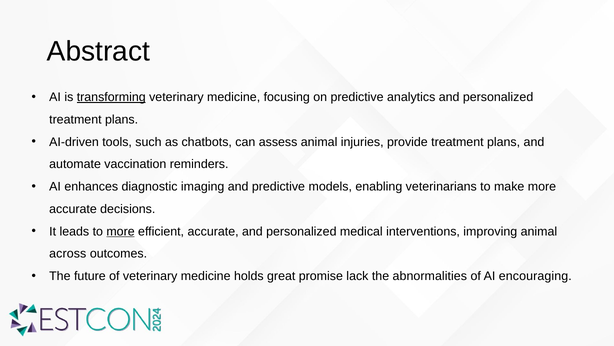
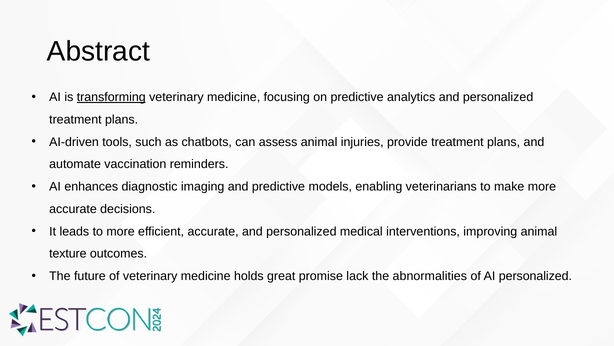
more underline: present -> none (121, 231)
across: across -> texture (68, 253)
AI encouraging: encouraging -> personalized (535, 276)
